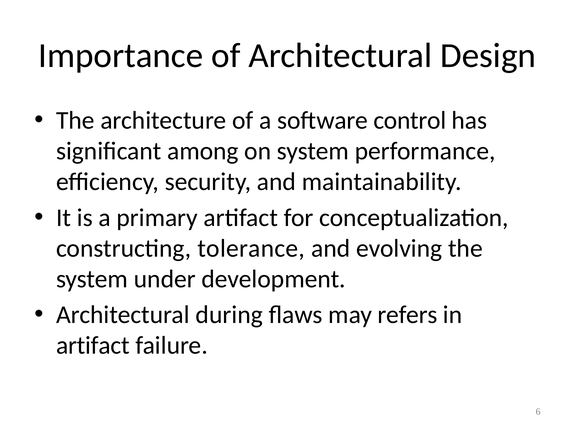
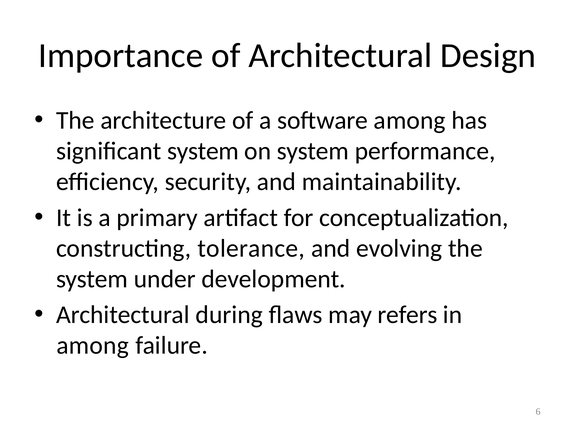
software control: control -> among (410, 121)
significant among: among -> system (203, 151)
artifact: artifact -> among (93, 346)
